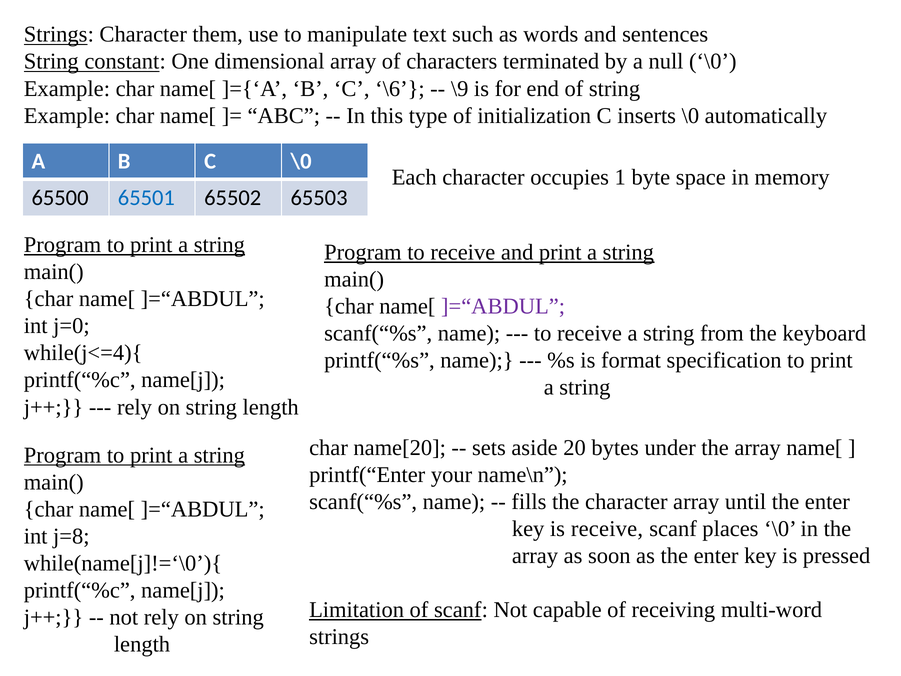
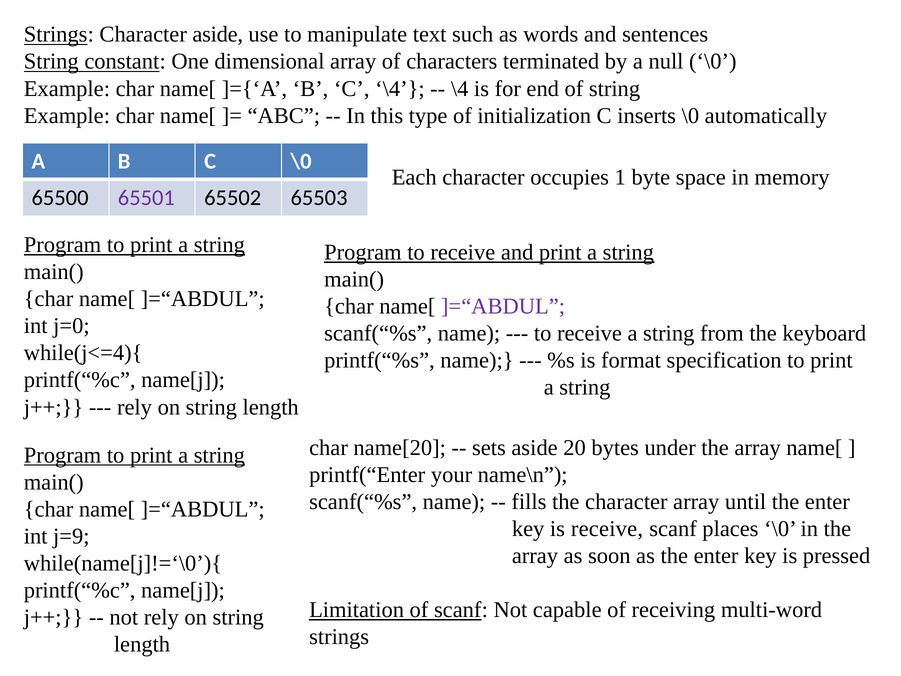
Character them: them -> aside (218, 34)
C \6: \6 -> \4 (400, 89)
\9: \9 -> \4 (460, 89)
65501 colour: blue -> purple (146, 198)
j=8: j=8 -> j=9 (71, 536)
